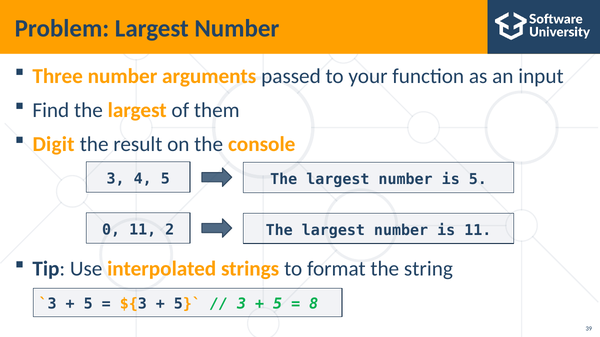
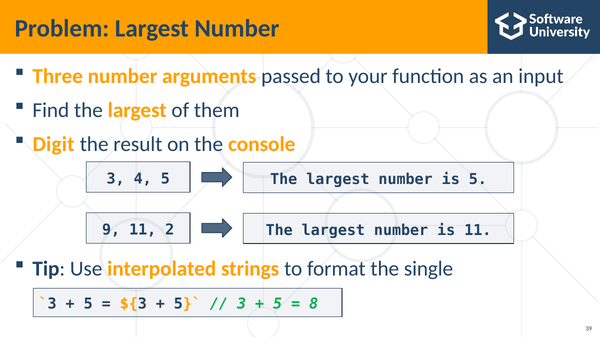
0: 0 -> 9 (111, 230)
string: string -> single (429, 269)
